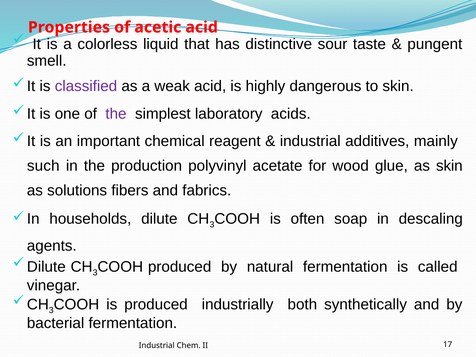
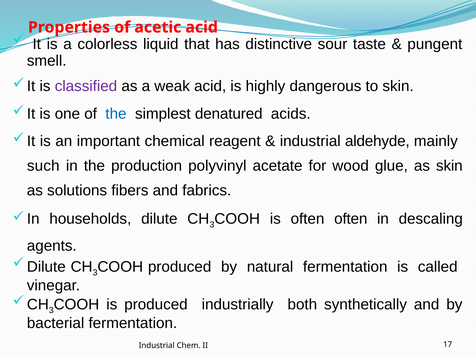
the colour: purple -> blue (116, 114)
laboratory: laboratory -> denatured (229, 114)
additives: additives -> aldehyde (377, 141)
often soap: soap -> often (351, 219)
